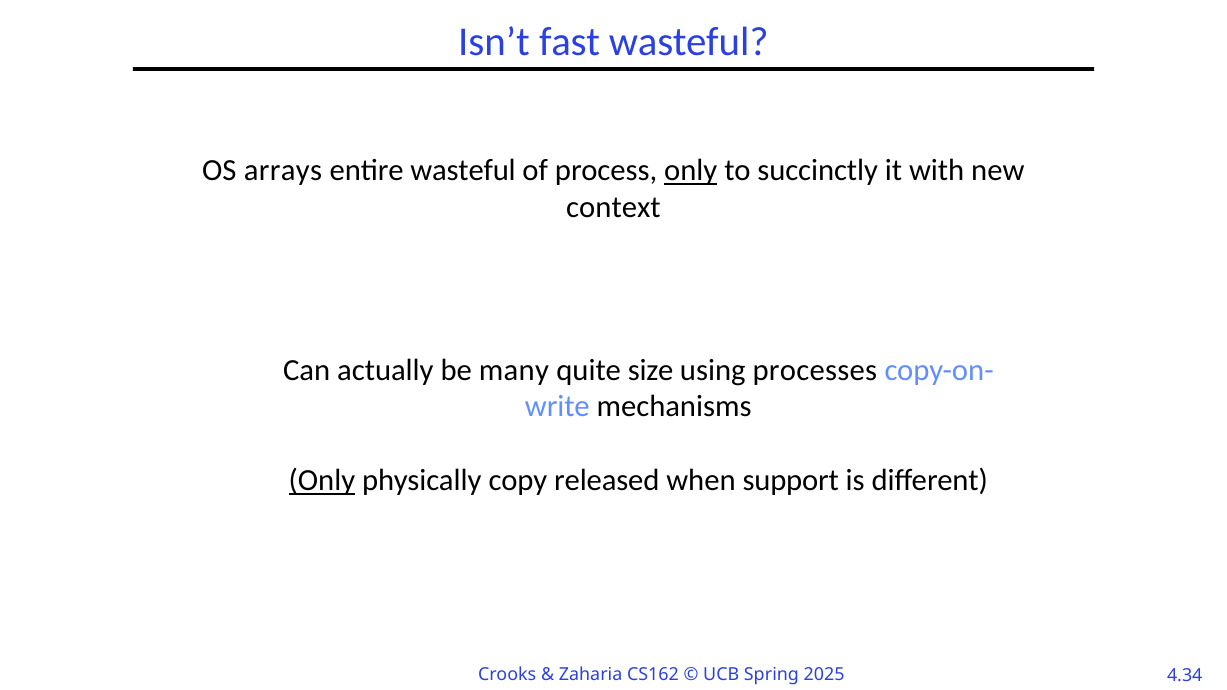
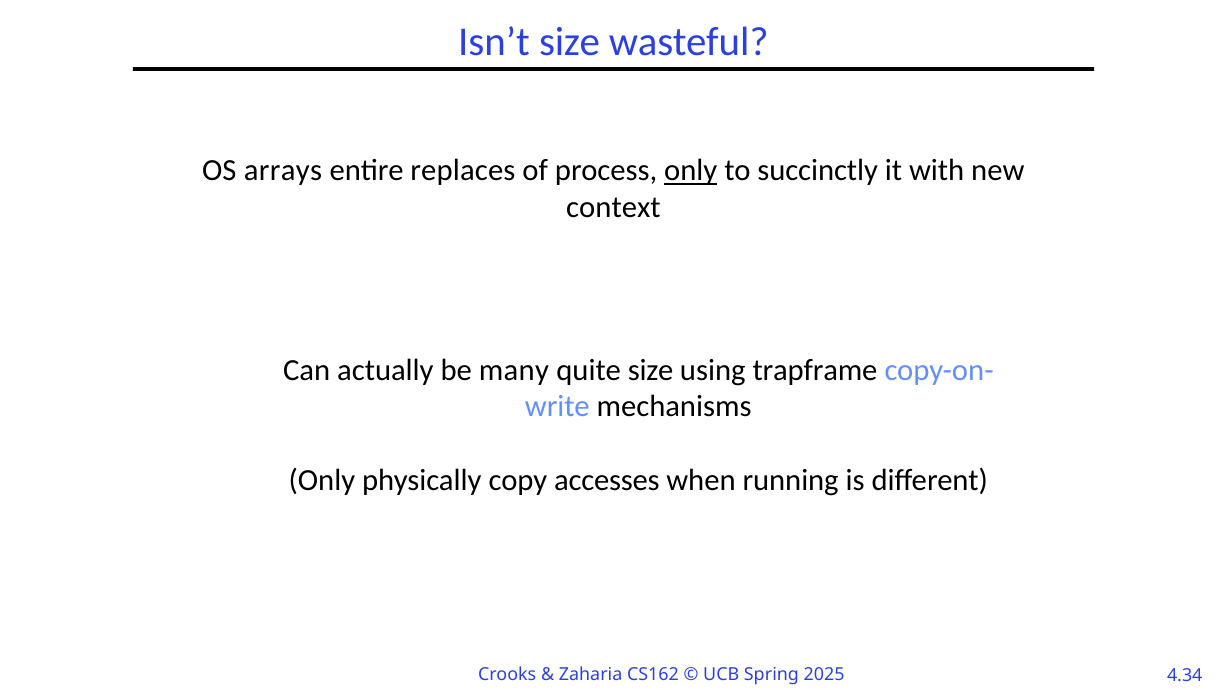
Isn’t fast: fast -> size (570, 42)
entire wasteful: wasteful -> replaces (463, 171)
processes: processes -> trapframe (815, 370)
Only underline: present -> none (322, 481)
released: released -> accesses (607, 481)
support: support -> running (791, 481)
